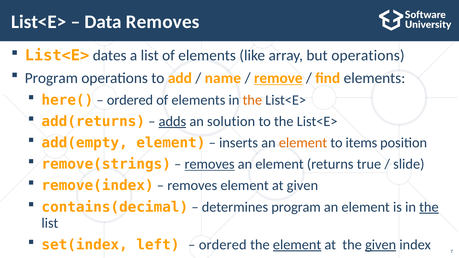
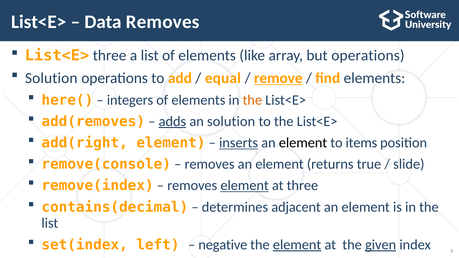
List<E> dates: dates -> three (110, 56)
Program: Program -> Solution (51, 78)
name: name -> equal (223, 78)
ordered: ordered -> integers (130, 100)
add(returns: add(returns -> add(removes (93, 121)
add(empty: add(empty -> add(right (85, 143)
inserts underline: none -> present (239, 143)
element colour: orange -> black (303, 143)
remove(strings: remove(strings -> remove(console (106, 164)
removes underline: present -> none (210, 164)
element underline: none -> present (245, 186)
at given: given -> three (302, 186)
determines program: program -> adjacent (296, 207)
the underline: present -> none (429, 207)
ordered: ordered -> negative (223, 245)
